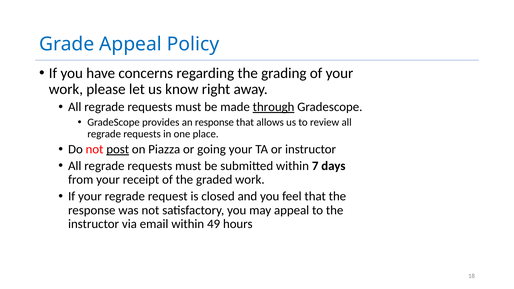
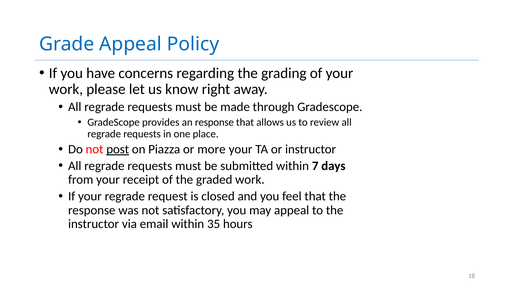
through underline: present -> none (274, 107)
going: going -> more (211, 149)
49: 49 -> 35 (214, 224)
